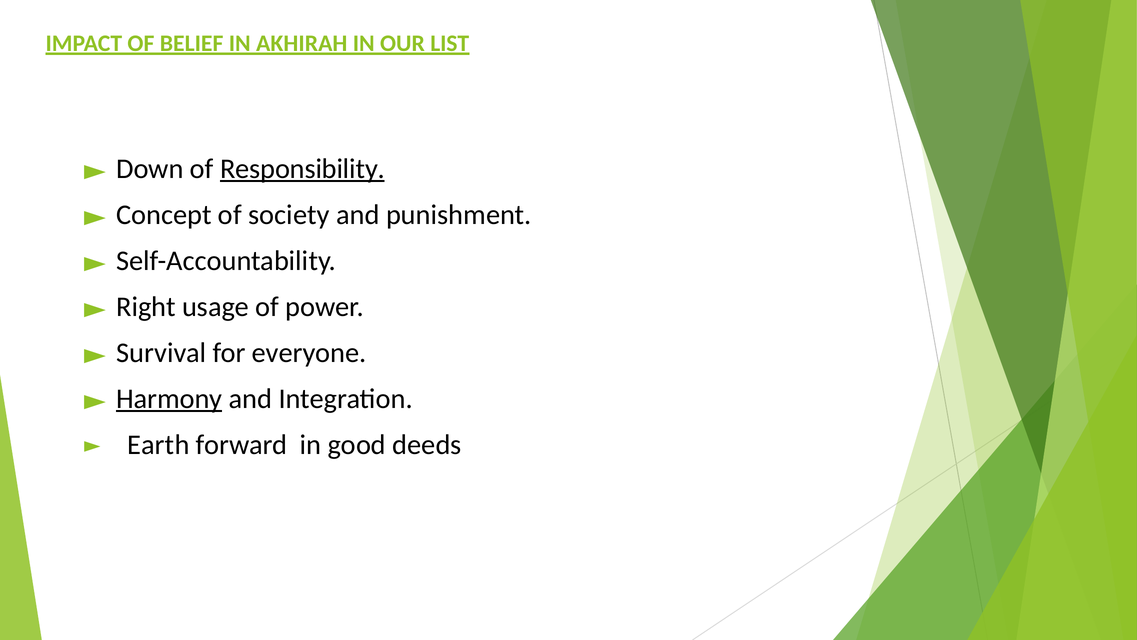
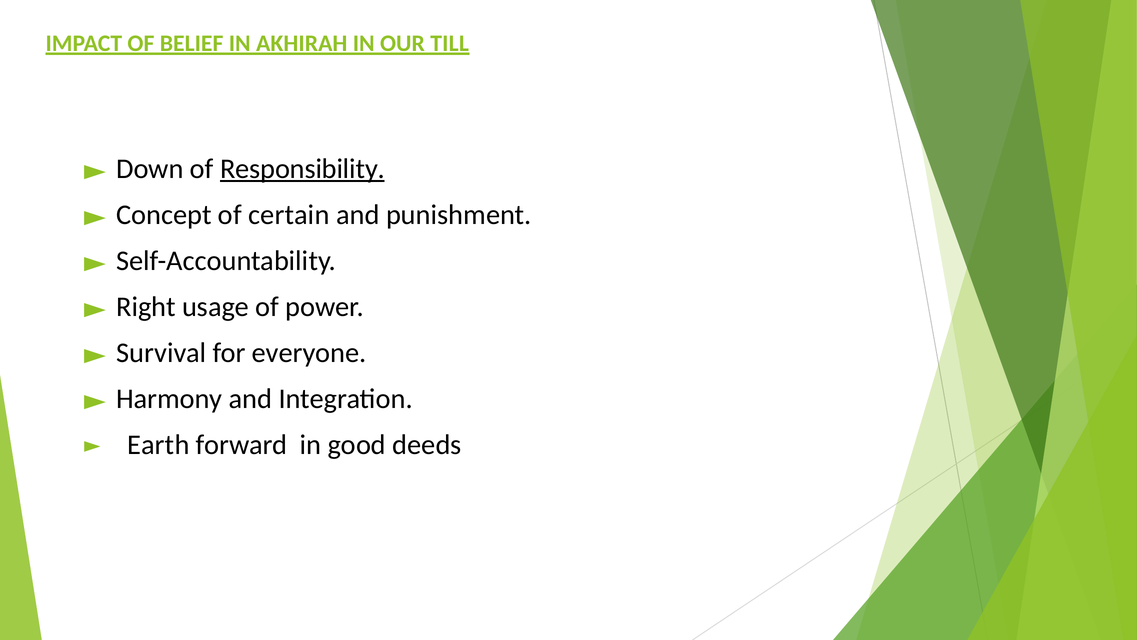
LIST: LIST -> TILL (450, 44)
society: society -> certain (289, 215)
Harmony underline: present -> none (169, 398)
